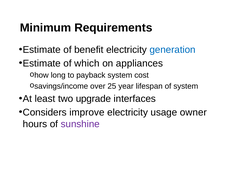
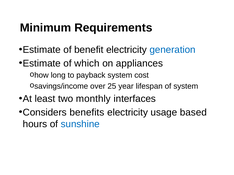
upgrade: upgrade -> monthly (93, 99)
improve: improve -> benefits (87, 113)
owner: owner -> based (193, 113)
sunshine colour: purple -> blue (80, 124)
